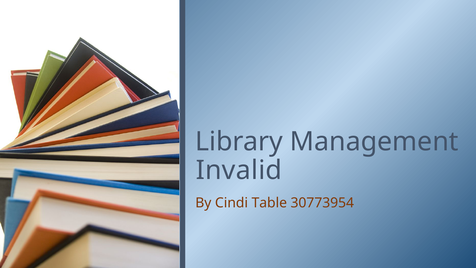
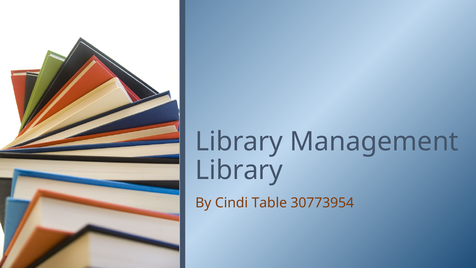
Invalid: Invalid -> Library (239, 170)
